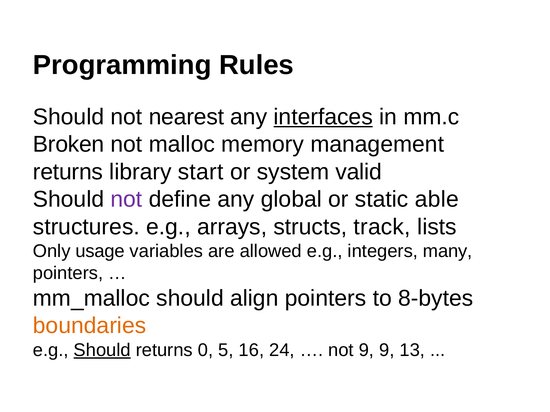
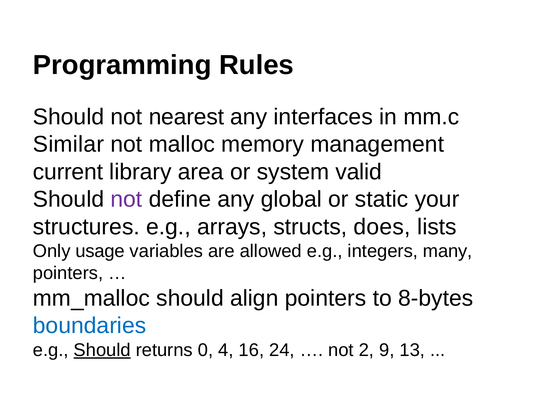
interfaces underline: present -> none (323, 117)
Broken: Broken -> Similar (68, 145)
returns: returns -> current (68, 172)
start: start -> area (201, 172)
able: able -> your (437, 200)
track: track -> does (382, 227)
boundaries colour: orange -> blue (90, 326)
5: 5 -> 4 (226, 351)
not 9: 9 -> 2 (366, 351)
